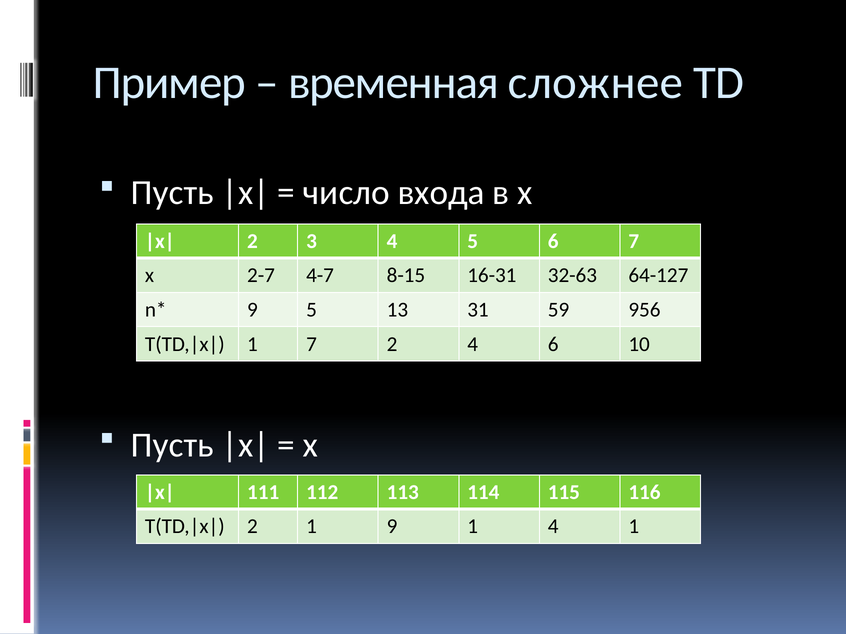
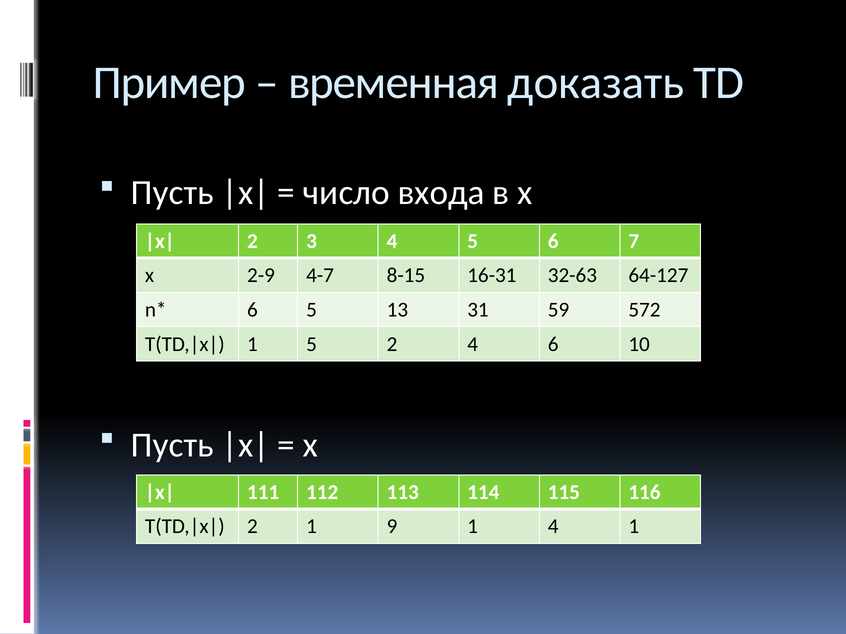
сложнее: сложнее -> доказать (596, 83)
2-7: 2-7 -> 2-9 (261, 276)
9: 9 -> 6 (252, 310)
956: 956 -> 572 (644, 310)
1 7: 7 -> 5 (311, 344)
